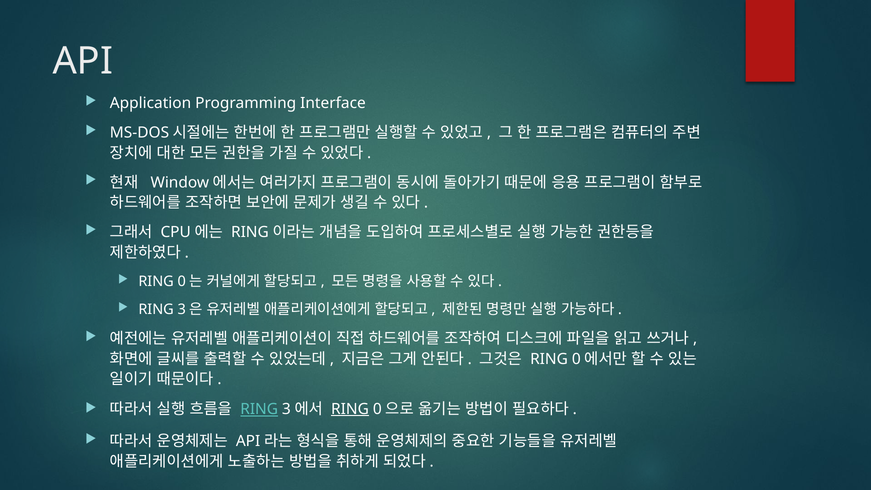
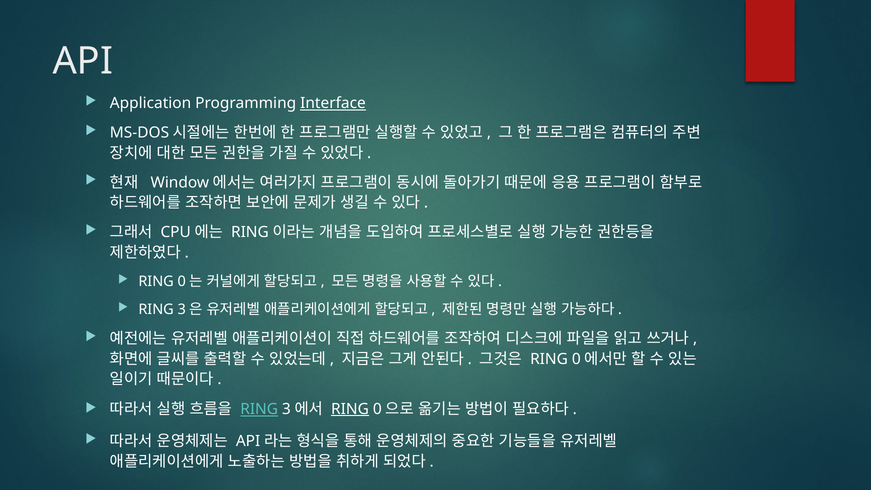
Interface underline: none -> present (333, 103)
